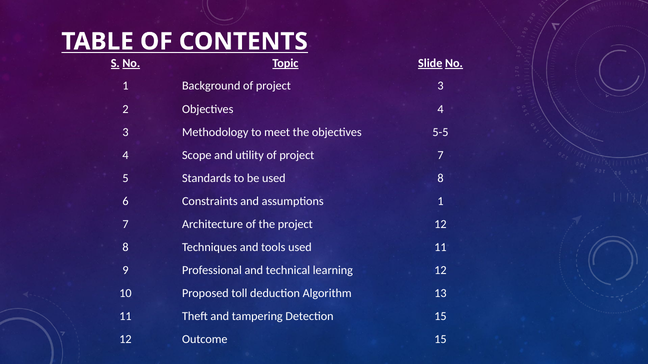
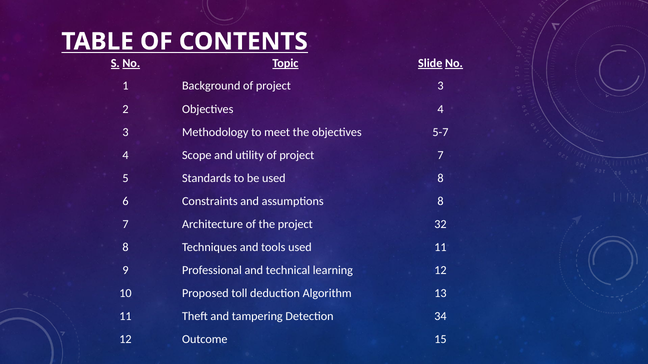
5-5: 5-5 -> 5-7 (440, 132)
assumptions 1: 1 -> 8 (440, 201)
project 12: 12 -> 32 (440, 224)
Detection 15: 15 -> 34 (440, 316)
